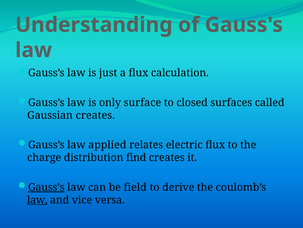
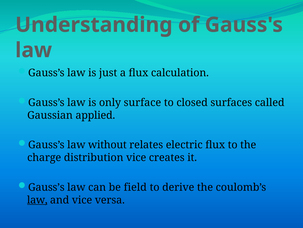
Gaussian creates: creates -> applied (95, 115)
applied: applied -> without (107, 145)
distribution find: find -> vice (136, 157)
Gauss’s underline: present -> none (46, 187)
